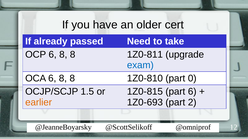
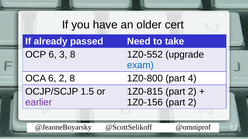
OCP 6 8: 8 -> 3 (63, 55)
1Z0-811: 1Z0-811 -> 1Z0-552 (145, 55)
OCA 6 8: 8 -> 2 (63, 79)
1Z0-810: 1Z0-810 -> 1Z0-800 (145, 79)
0: 0 -> 4 (192, 79)
1Z0-815 part 6: 6 -> 2 (192, 92)
earlier colour: orange -> purple (39, 103)
1Z0-693: 1Z0-693 -> 1Z0-156 (145, 103)
